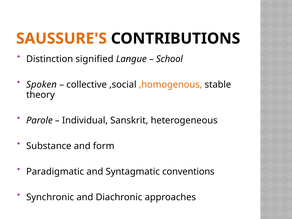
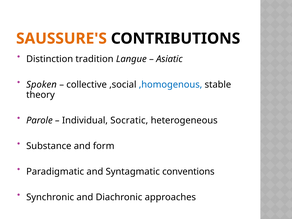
signified: signified -> tradition (94, 59)
School: School -> Asiatic (169, 59)
,homogenous colour: orange -> blue (171, 85)
Sanskrit: Sanskrit -> Socratic (129, 120)
